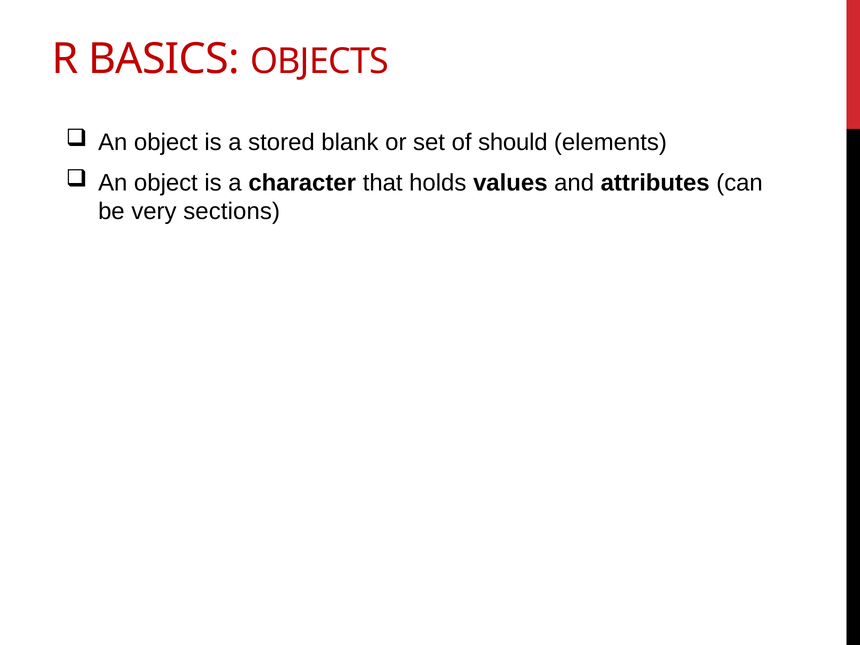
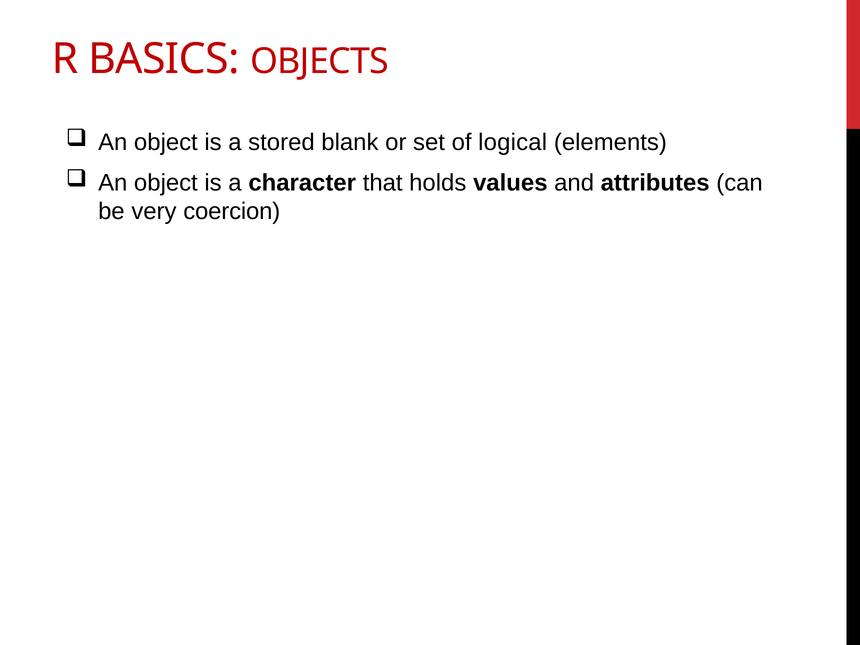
should: should -> logical (513, 142)
sections: sections -> coercion (232, 212)
